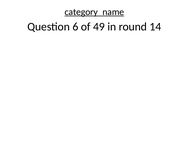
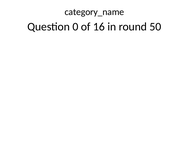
category_name underline: present -> none (94, 12)
6: 6 -> 0 (75, 27)
49: 49 -> 16 (99, 27)
14: 14 -> 50 (155, 27)
